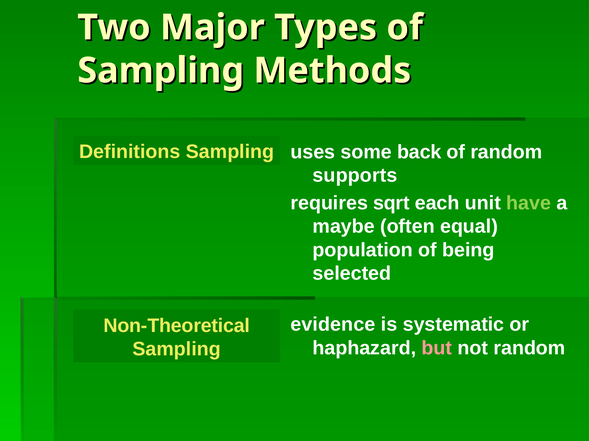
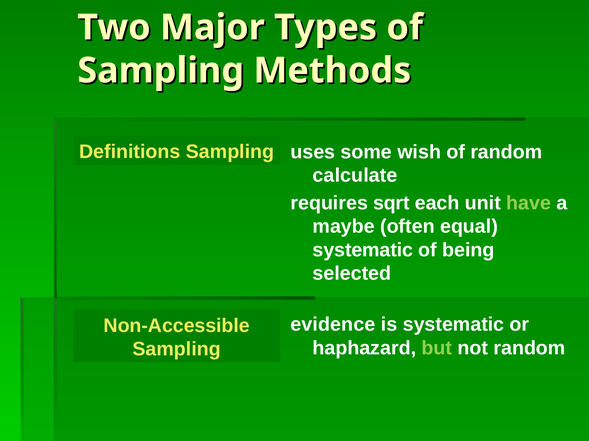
back: back -> wish (419, 152)
supports: supports -> calculate (355, 176)
population: population -> systematic (363, 250)
Non-Theoretical: Non-Theoretical -> Non-Accessible (177, 326)
but colour: pink -> light green (437, 349)
